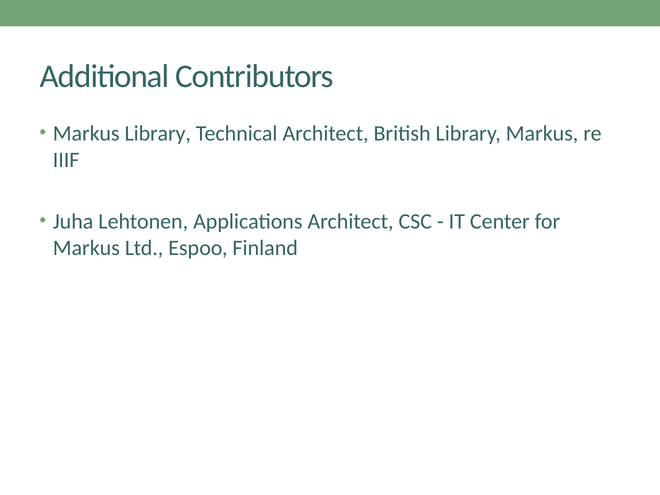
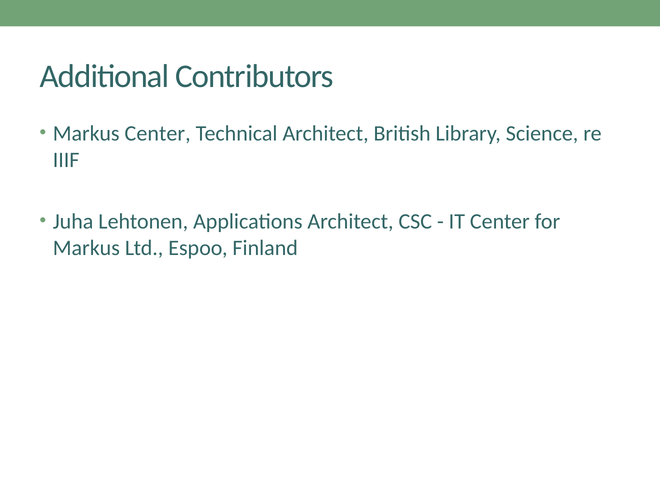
Markus Library: Library -> Center (158, 134)
Library Markus: Markus -> Science (542, 134)
